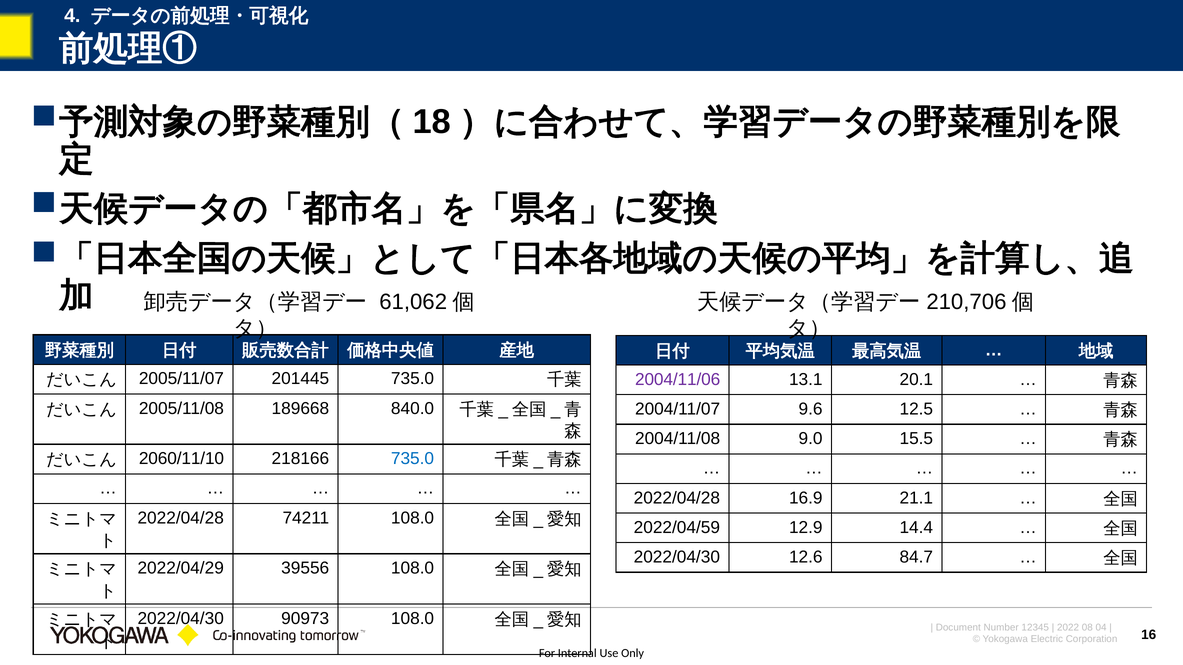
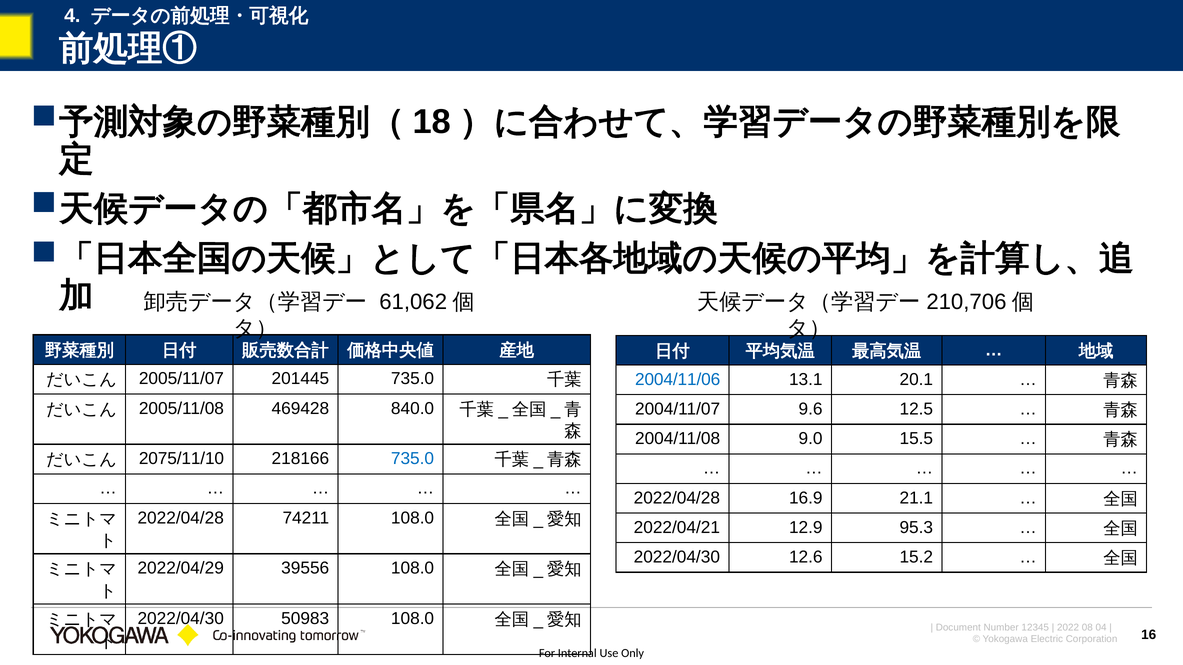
2004/11/06 colour: purple -> blue (678, 380)
189668: 189668 -> 469428 (300, 409)
2060/11/10: 2060/11/10 -> 2075/11/10 (181, 459)
2022/04/59: 2022/04/59 -> 2022/04/21 (677, 528)
14.4: 14.4 -> 95.3 (916, 528)
84.7: 84.7 -> 15.2 (916, 557)
90973: 90973 -> 50983 (305, 619)
